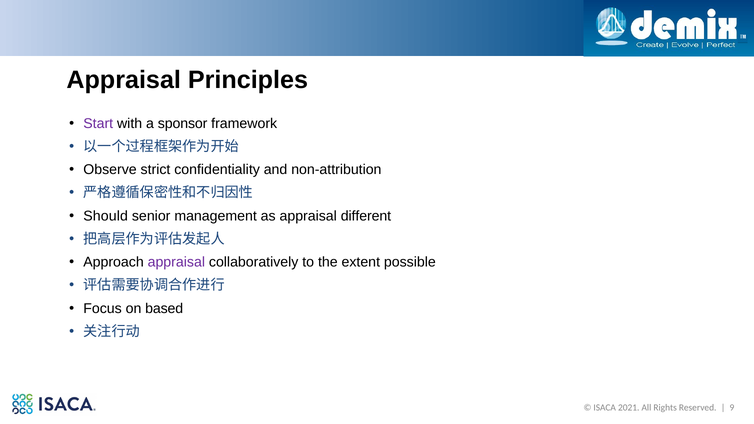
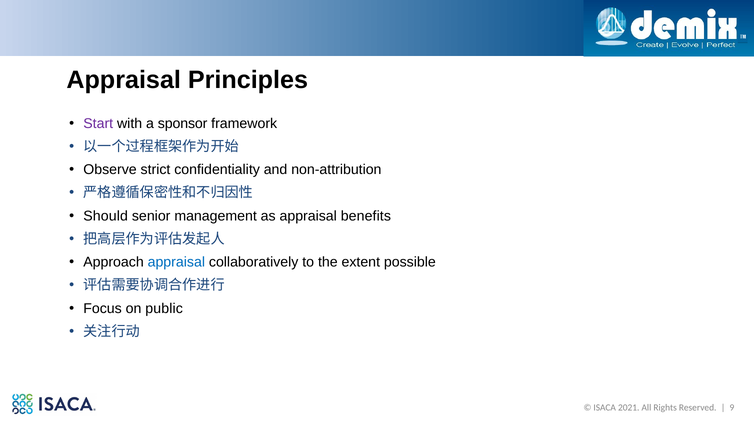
different: different -> benefits (366, 216)
appraisal colour: purple -> blue (176, 262)
based: based -> public (164, 309)
